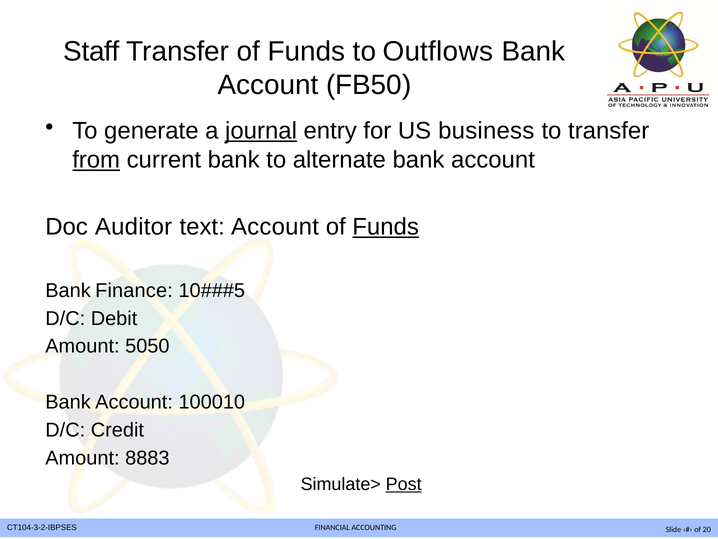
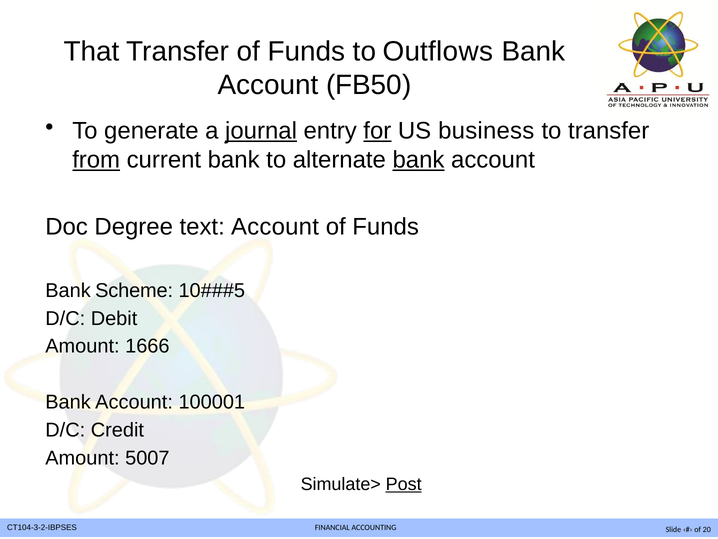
Staff: Staff -> That (91, 52)
for underline: none -> present (377, 131)
bank underline: none -> present (419, 160)
Auditor: Auditor -> Degree (134, 227)
Funds underline: present -> none (386, 227)
Finance: Finance -> Scheme (134, 290)
5050: 5050 -> 1666 (147, 346)
100010: 100010 -> 100001 (212, 402)
8883: 8883 -> 5007 (147, 458)
